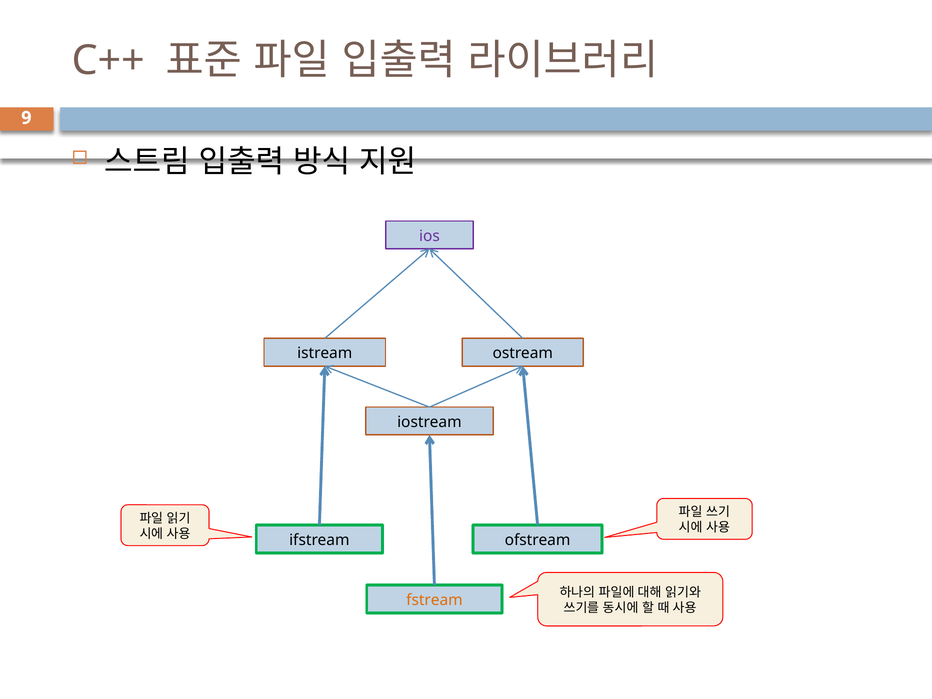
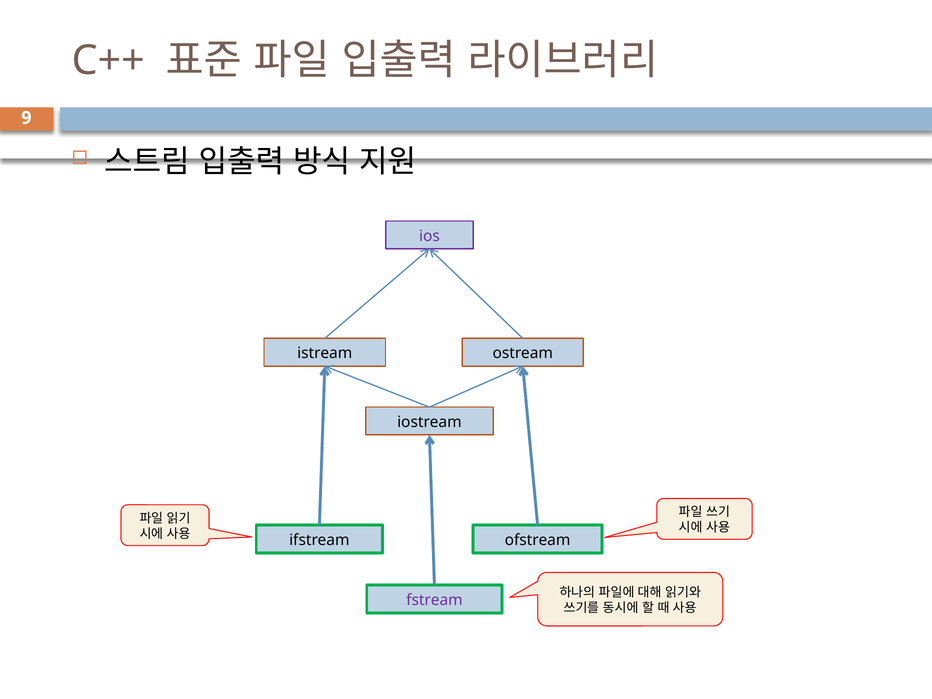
fstream colour: orange -> purple (434, 600)
